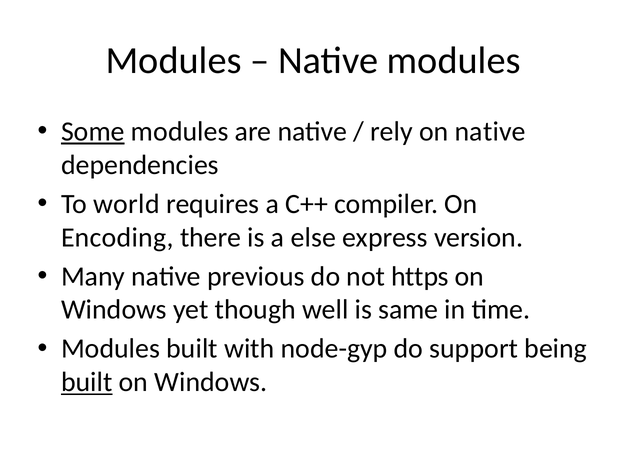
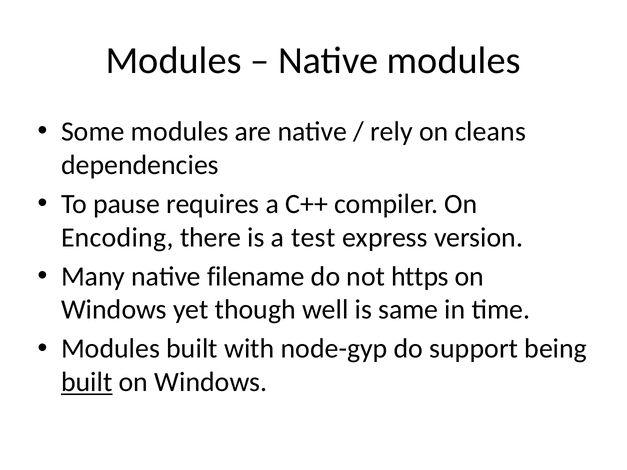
Some underline: present -> none (93, 132)
on native: native -> cleans (490, 132)
world: world -> pause (127, 204)
else: else -> test (313, 237)
previous: previous -> filename (256, 276)
